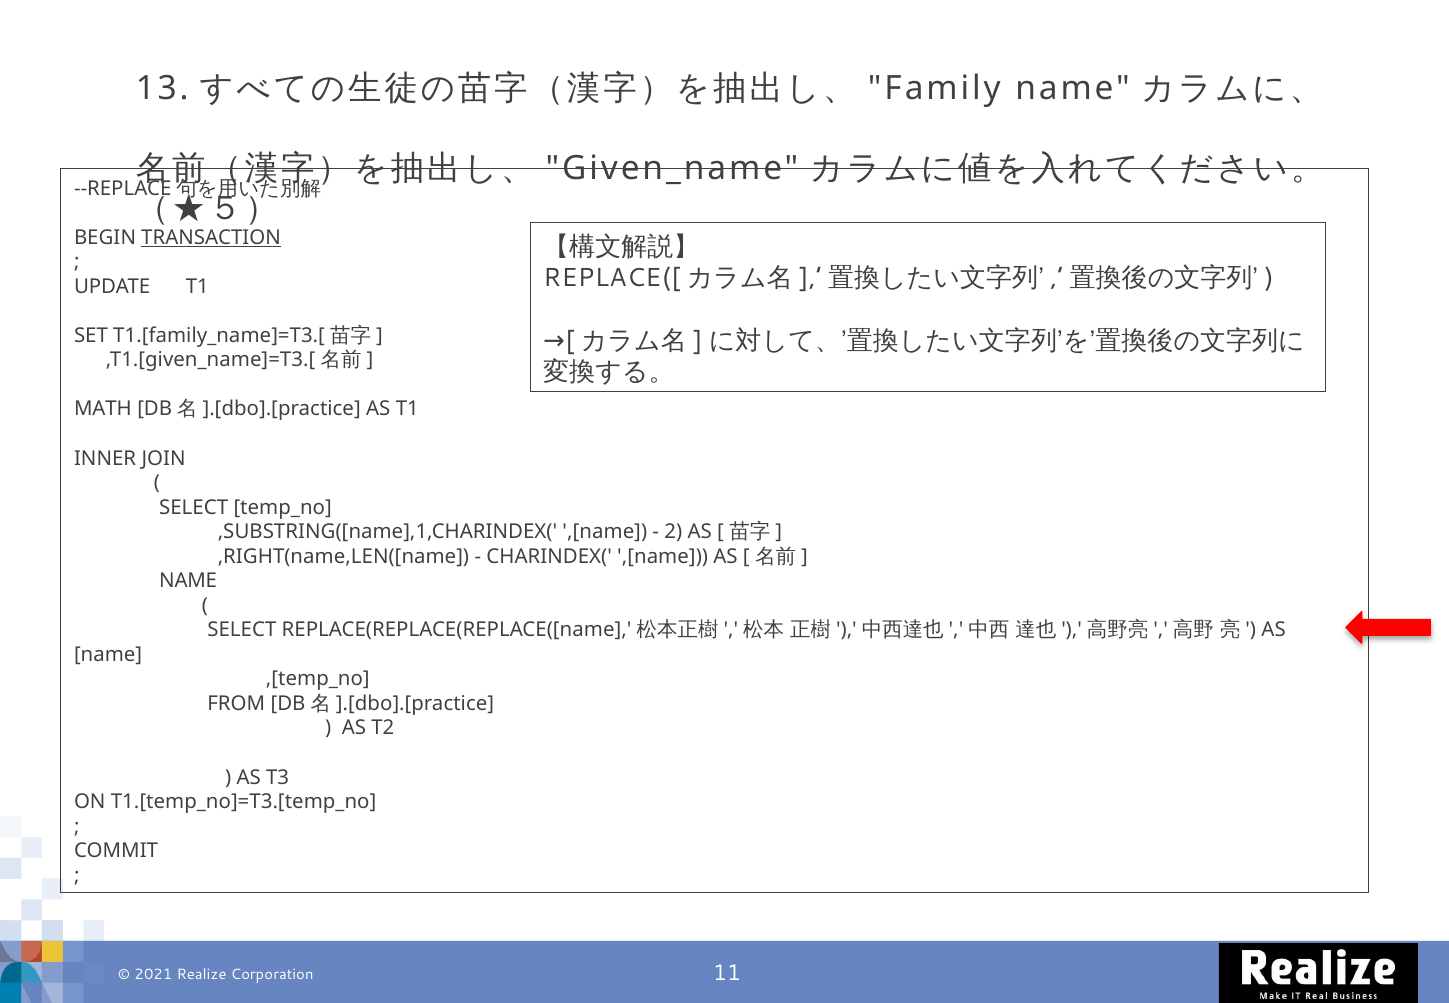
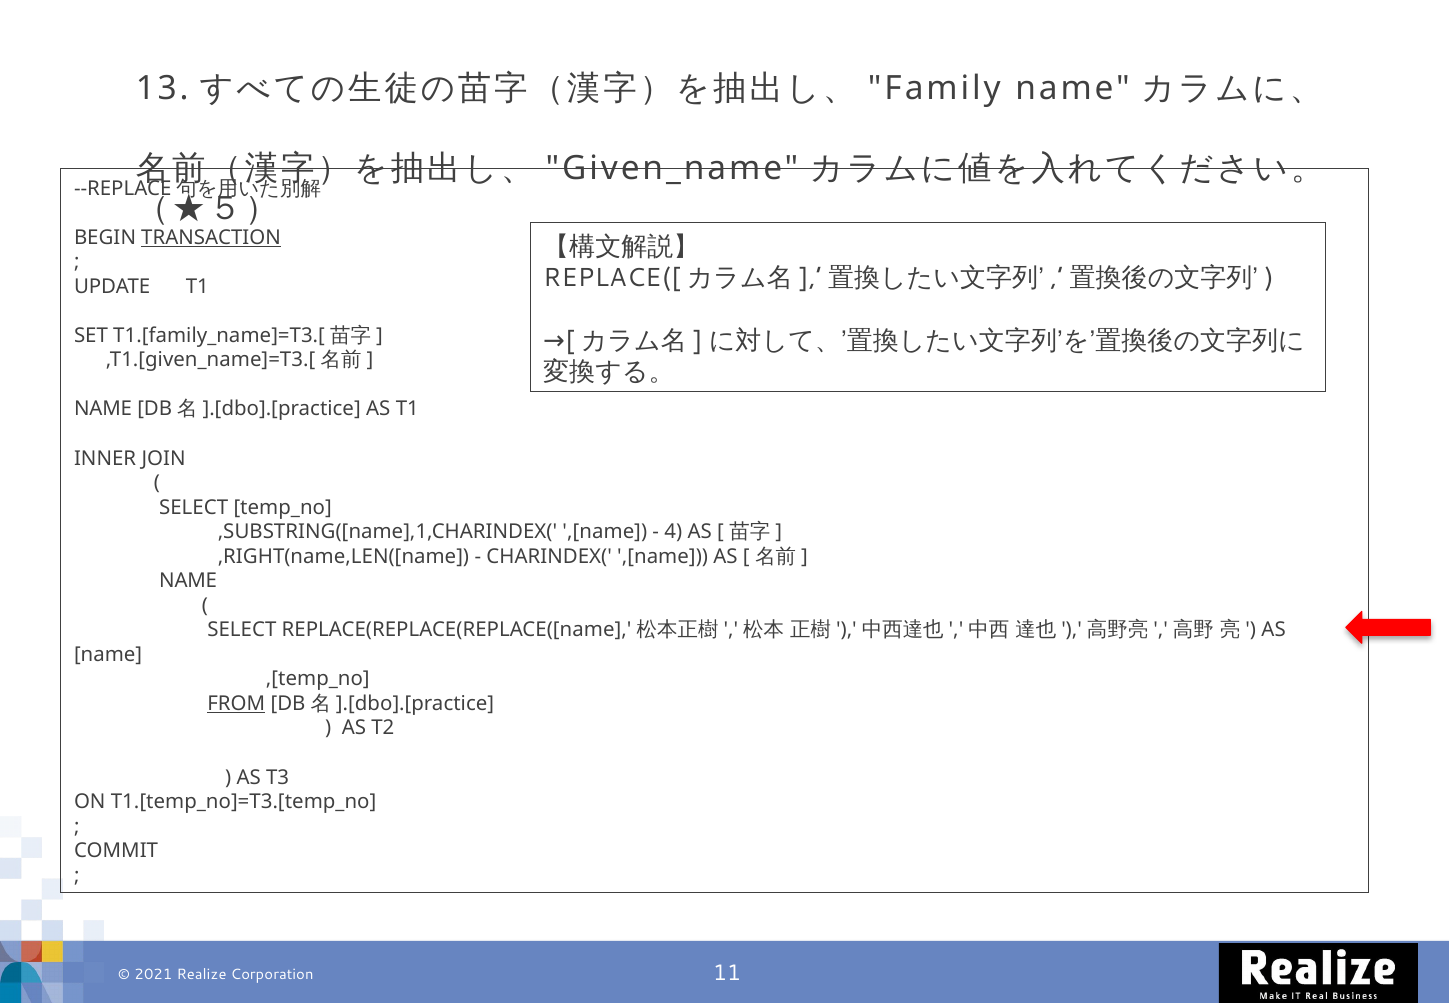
MATH: MATH -> NAME (103, 409)
2: 2 -> 4 (673, 532)
FROM underline: none -> present (236, 704)
